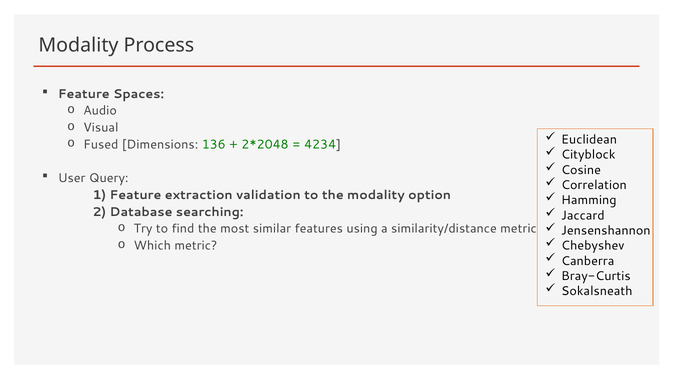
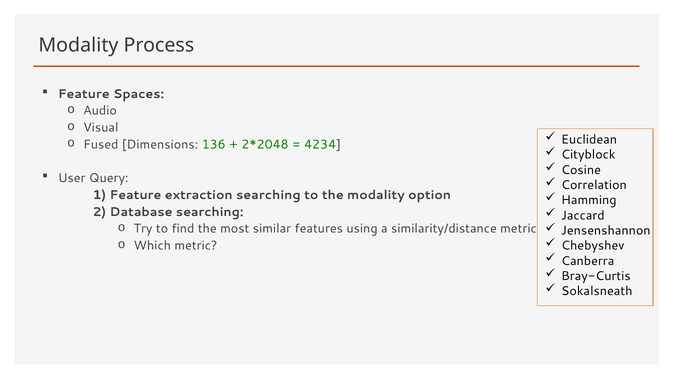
extraction validation: validation -> searching (268, 195)
